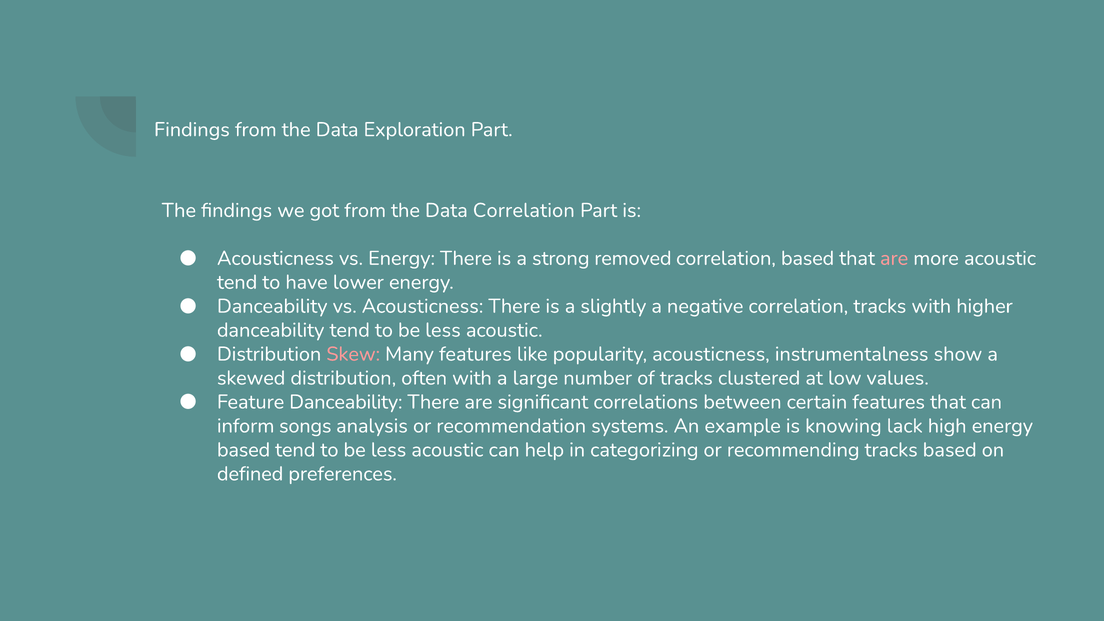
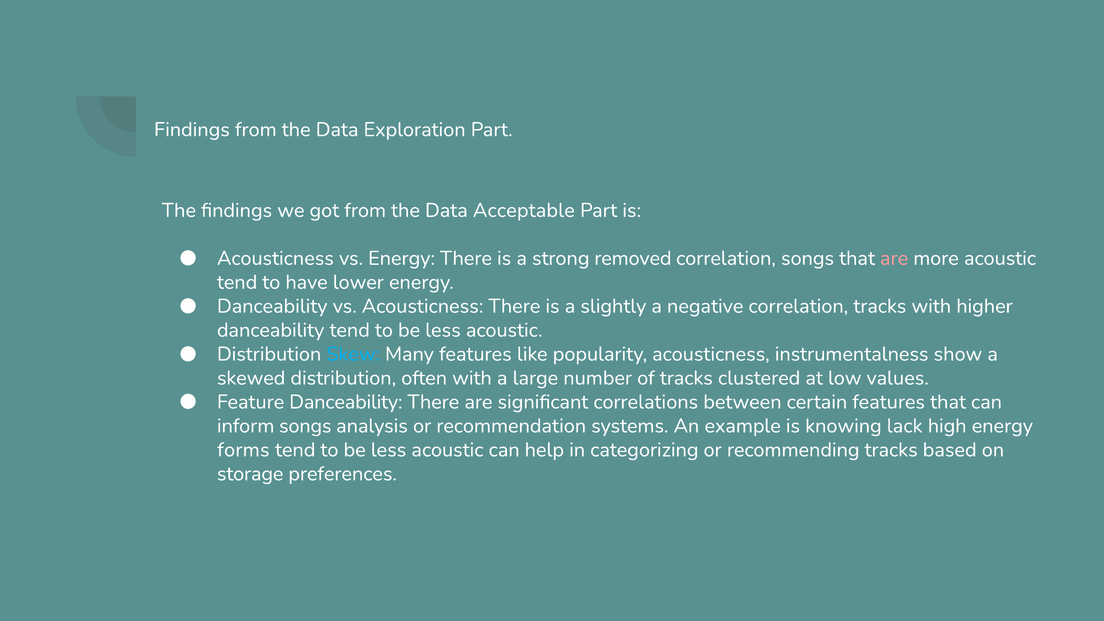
Data Correlation: Correlation -> Acceptable (524, 210)
correlation based: based -> songs (808, 258)
Skew colour: pink -> light blue (353, 354)
based: based -> forms (243, 450)
defined: defined -> storage (250, 474)
